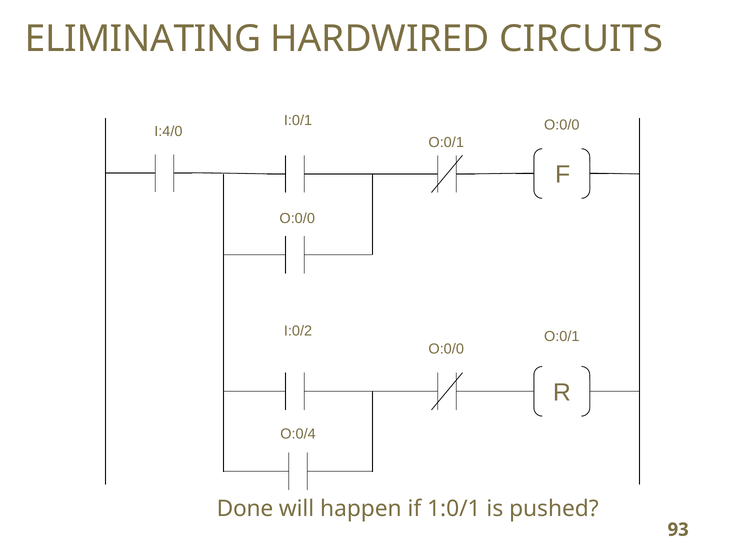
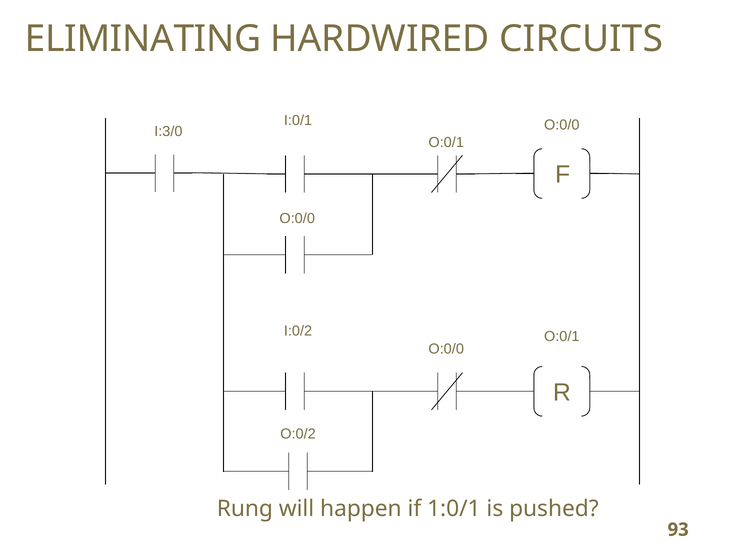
I:4/0: I:4/0 -> I:3/0 (168, 131)
O:0/4: O:0/4 -> O:0/2 (298, 434)
Done: Done -> Rung (245, 509)
